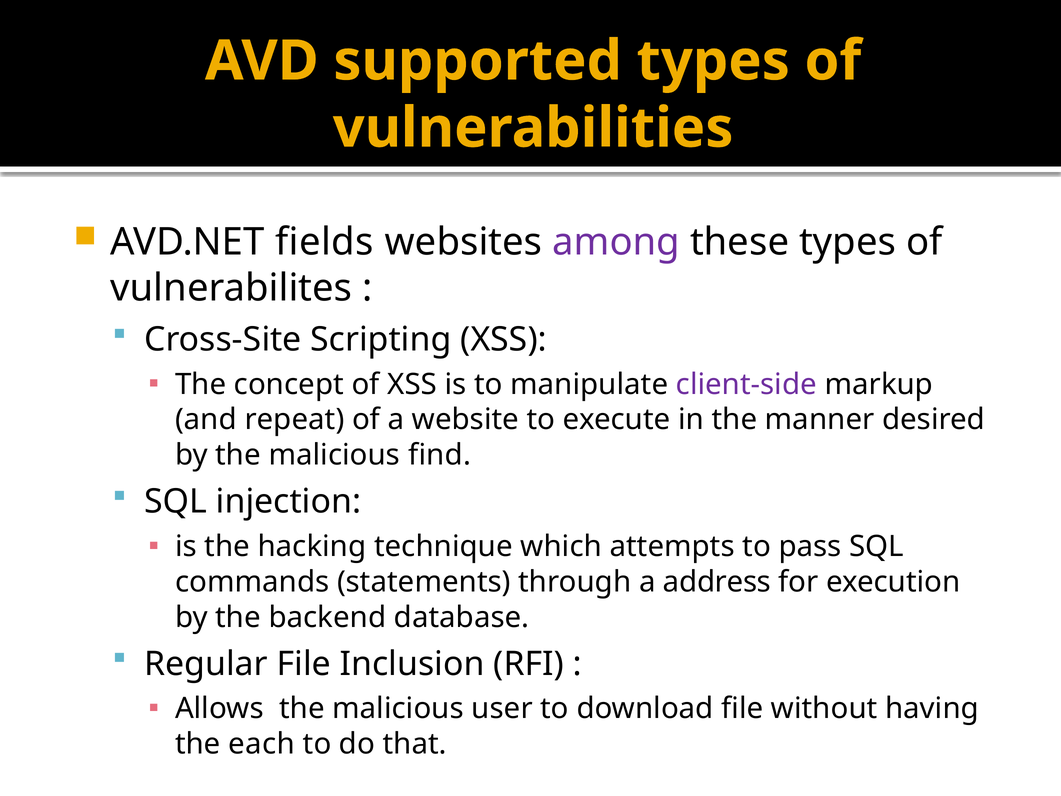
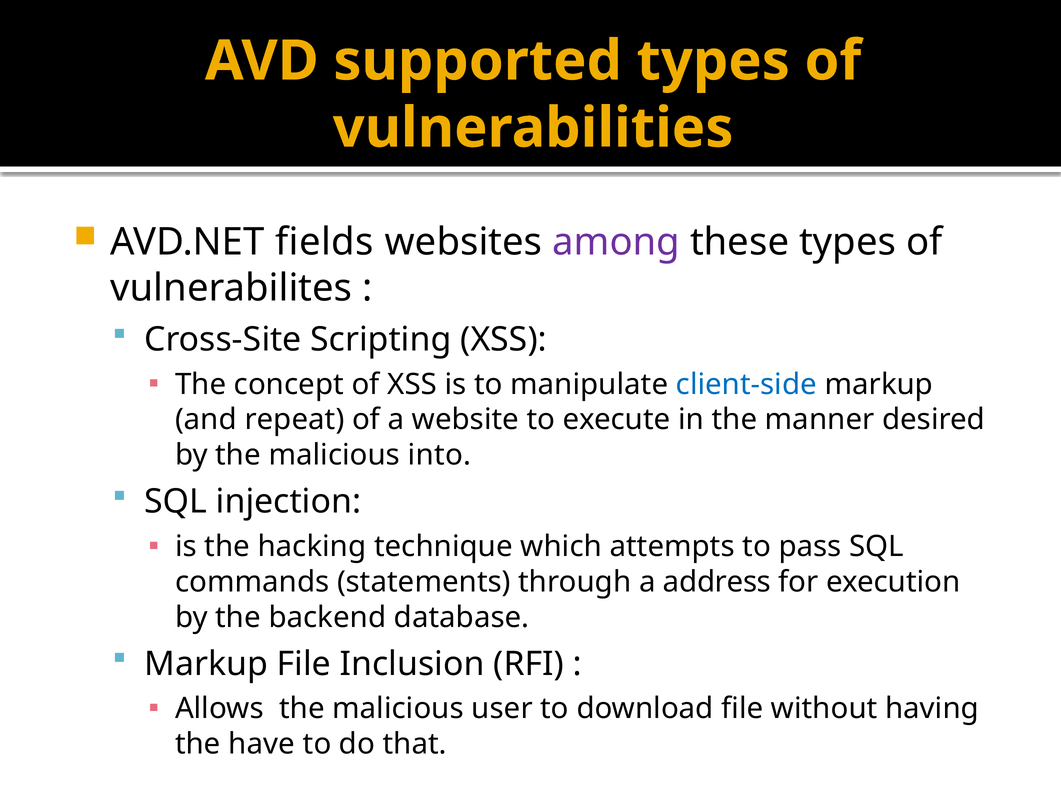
client-side colour: purple -> blue (746, 384)
find: find -> into (440, 455)
Regular: Regular -> Markup (206, 664)
each: each -> have (262, 744)
